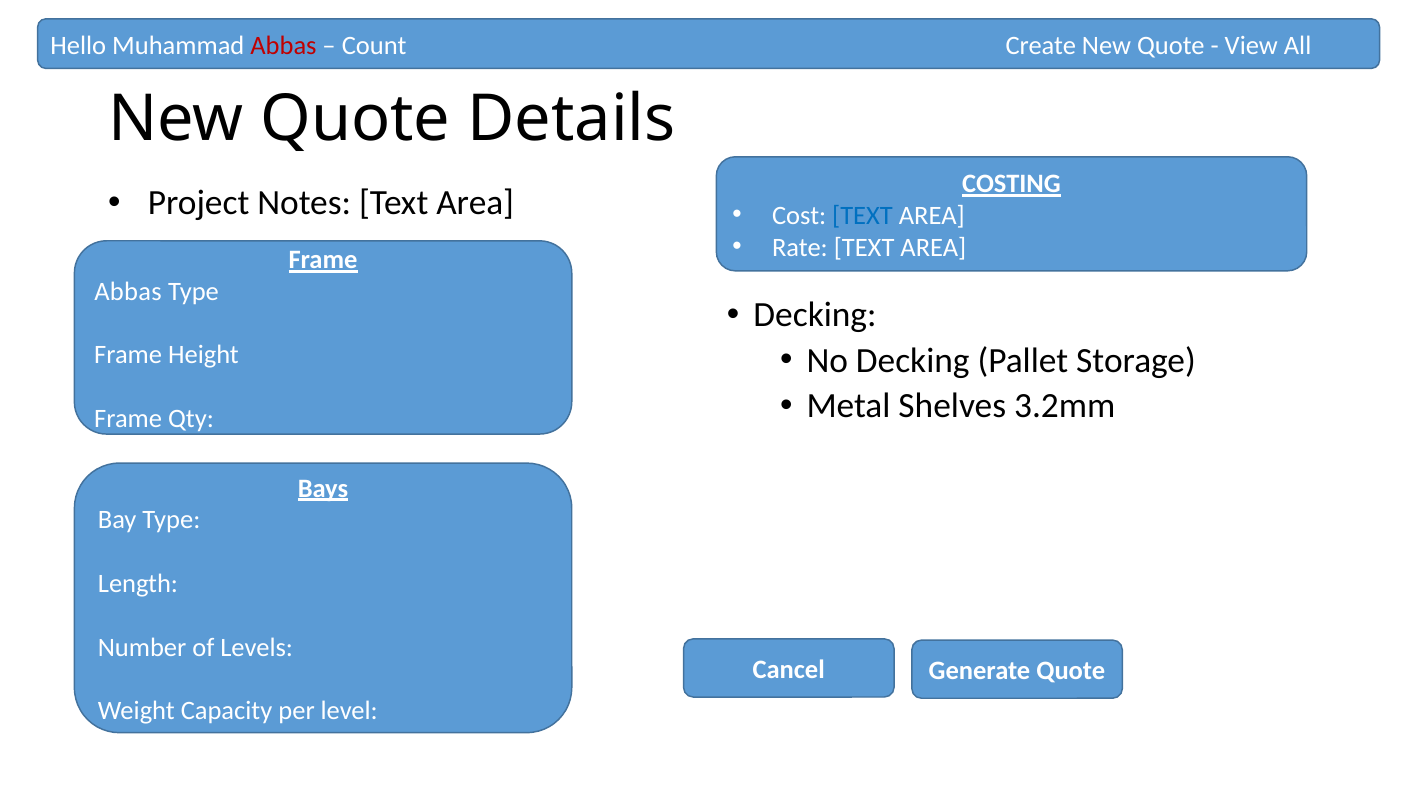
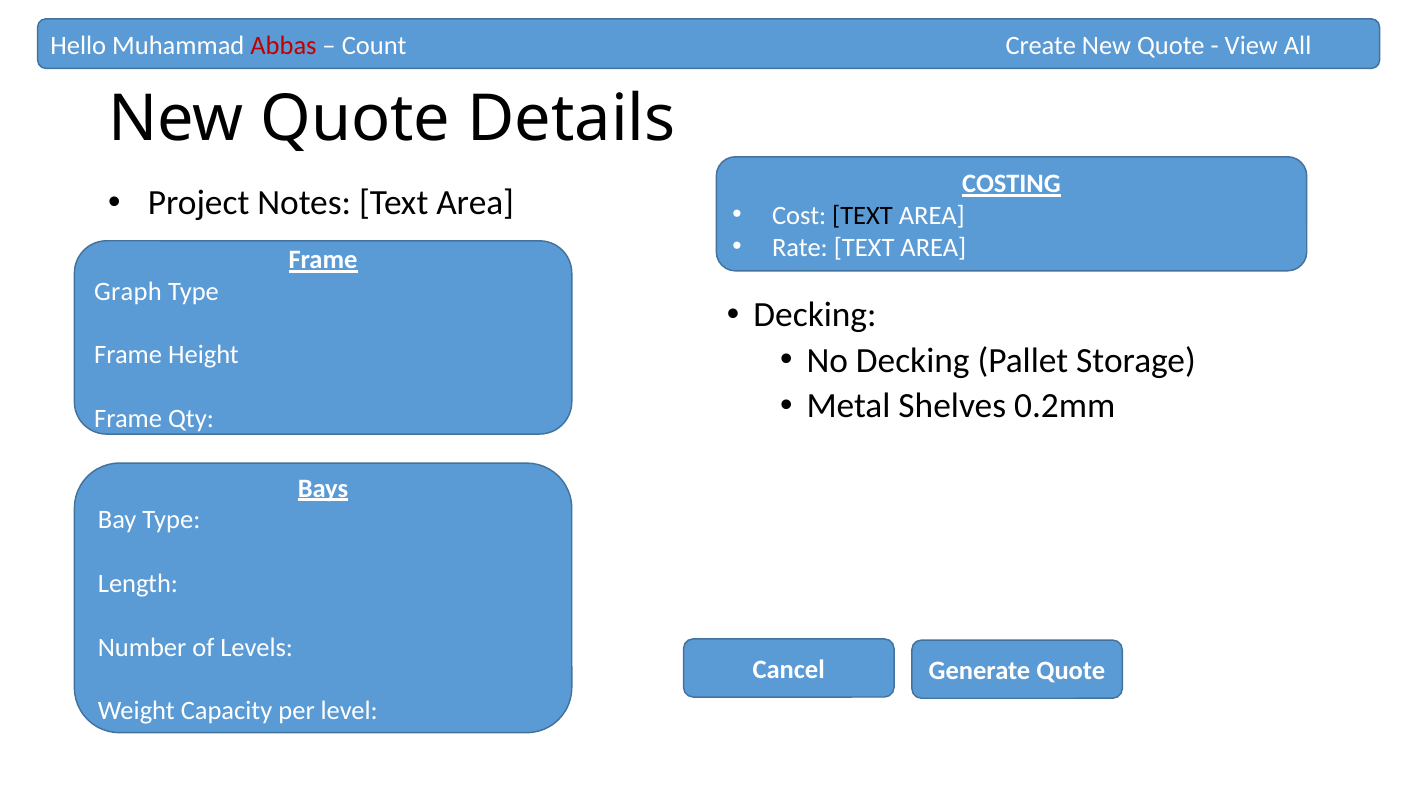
TEXT colour: blue -> black (863, 216)
Abbas: Abbas -> Graph (128, 291)
3.2mm: 3.2mm -> 0.2mm (1065, 406)
